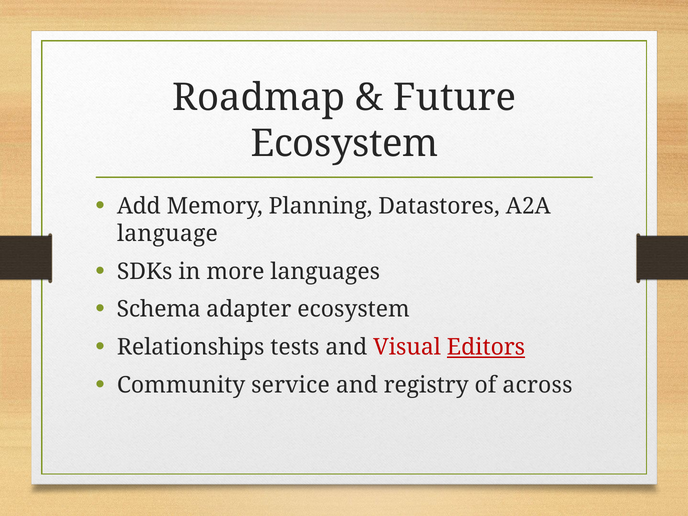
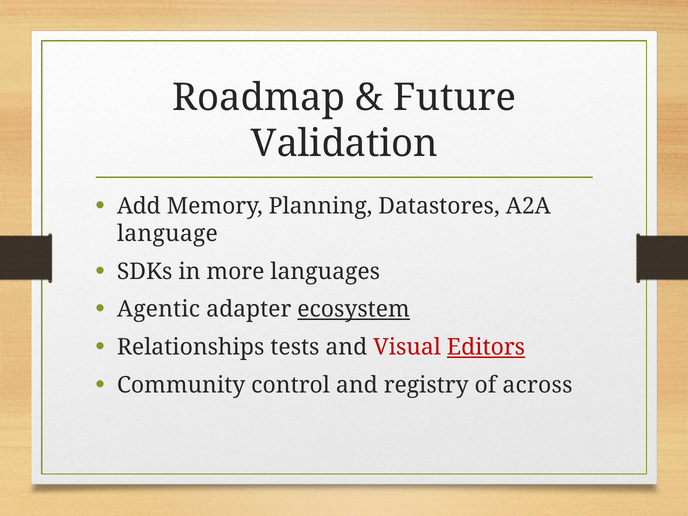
Ecosystem: Ecosystem -> Validation (344, 144)
Schema: Schema -> Agentic (159, 309)
ecosystem underline: none -> present (354, 309)
service: service -> control (291, 385)
